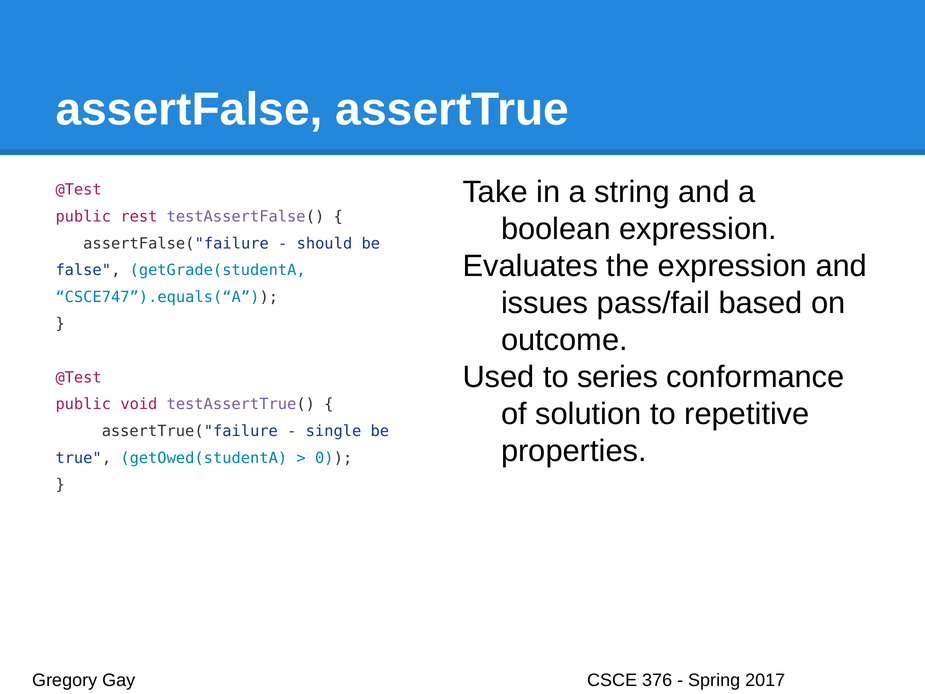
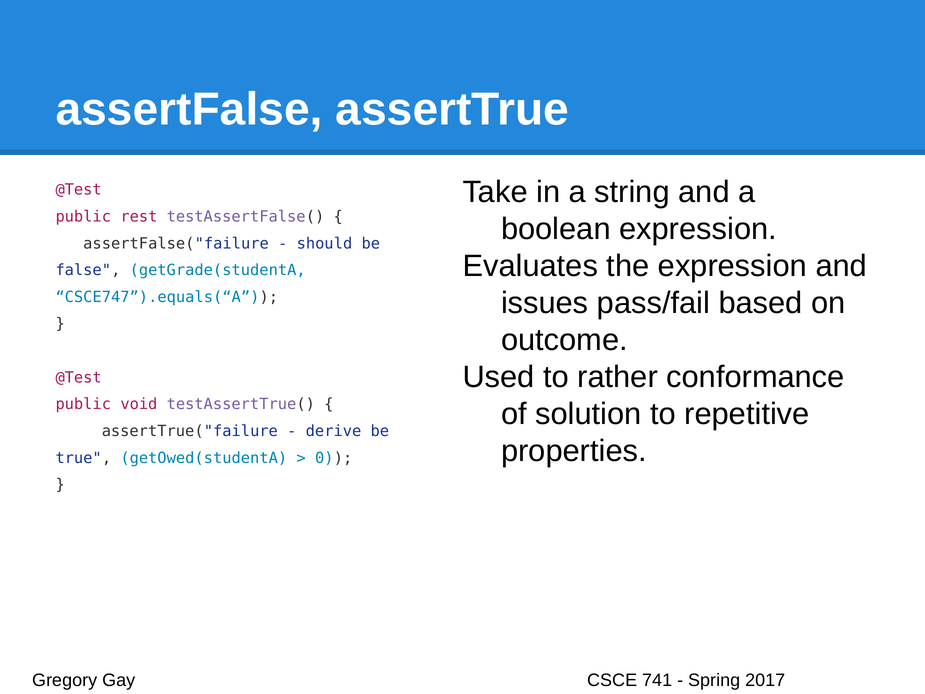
series: series -> rather (618, 377)
single: single -> derive (334, 431)
376: 376 -> 741 (657, 680)
